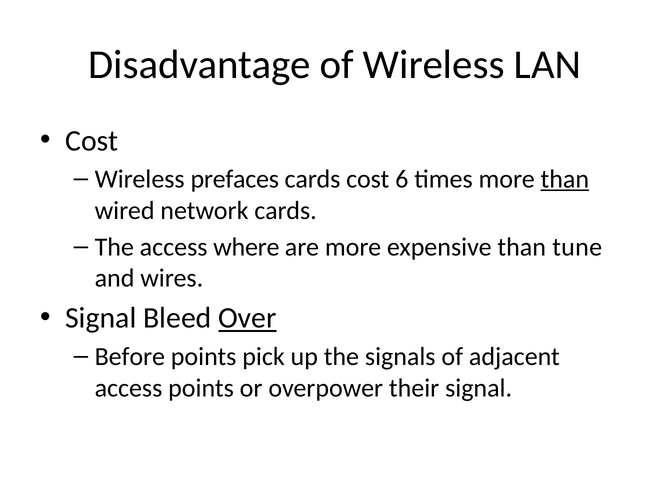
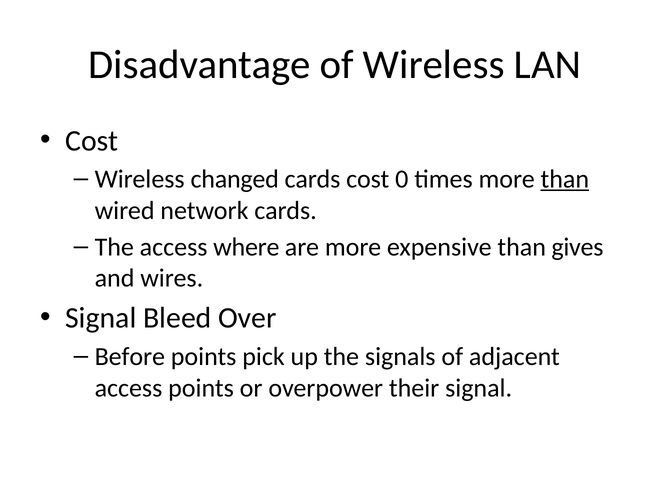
prefaces: prefaces -> changed (235, 179)
6: 6 -> 0 (402, 179)
tune: tune -> gives (577, 247)
Over underline: present -> none (247, 318)
